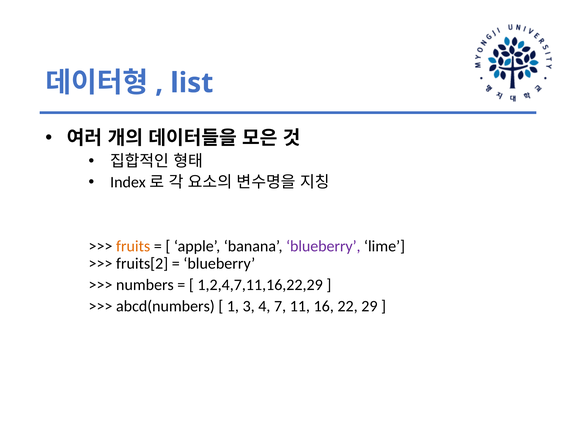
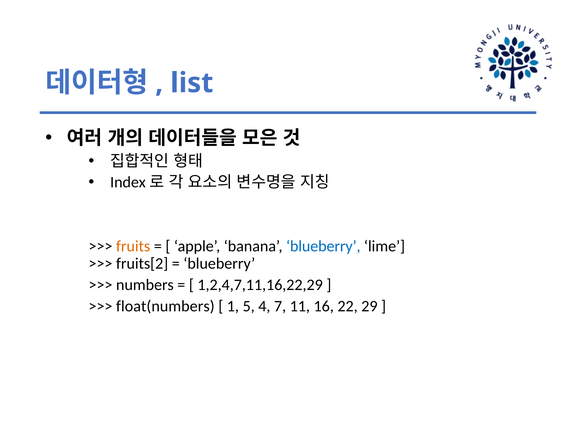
blueberry colour: purple -> blue (323, 246)
abcd(numbers: abcd(numbers -> float(numbers (165, 306)
3: 3 -> 5 (249, 306)
